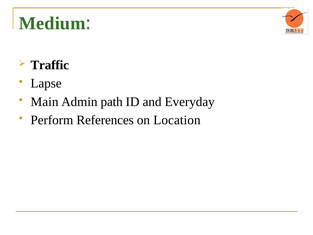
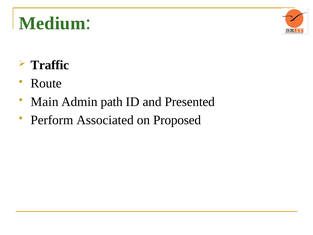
Lapse: Lapse -> Route (46, 83)
Everyday: Everyday -> Presented (190, 102)
References: References -> Associated (105, 120)
Location: Location -> Proposed (177, 120)
